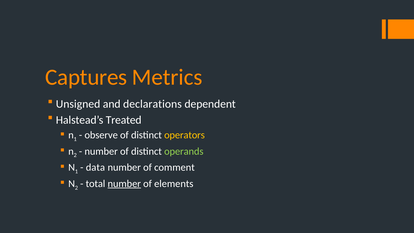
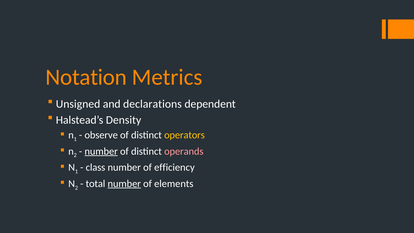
Captures: Captures -> Notation (86, 77)
Treated: Treated -> Density (124, 120)
number underline: none -> present (101, 151)
operands colour: light green -> pink (184, 151)
data: data -> class (96, 167)
comment: comment -> efficiency (174, 167)
